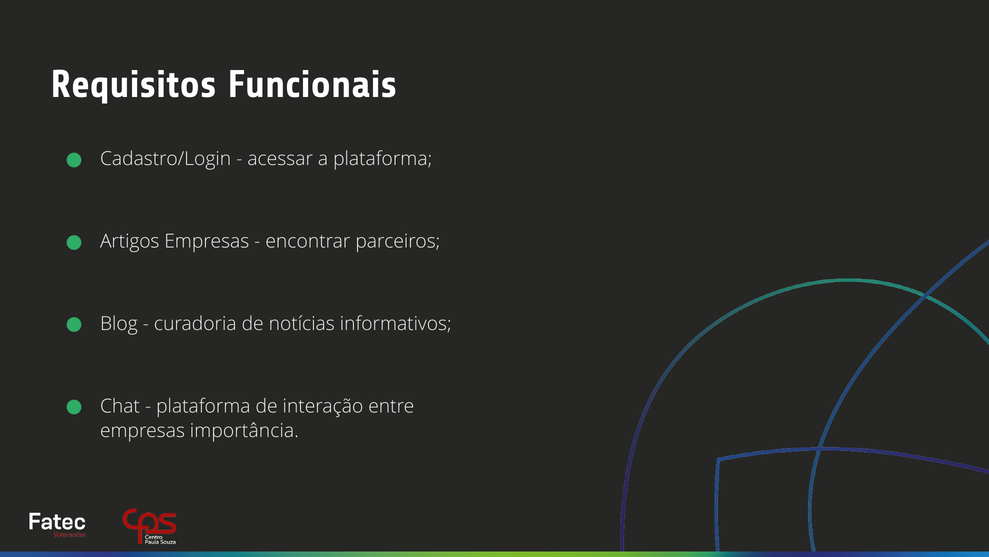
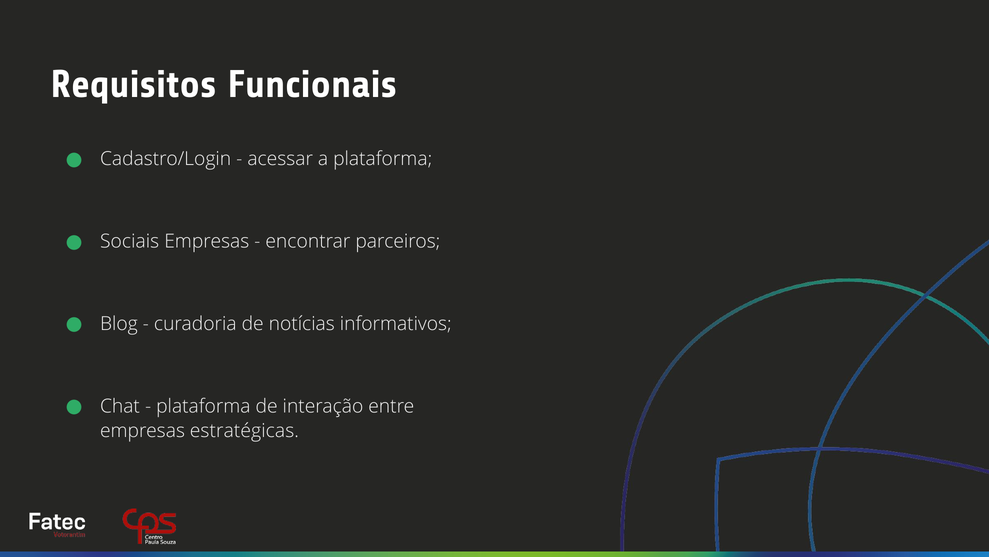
Artigos: Artigos -> Sociais (130, 241)
importância: importância -> estratégicas (244, 431)
